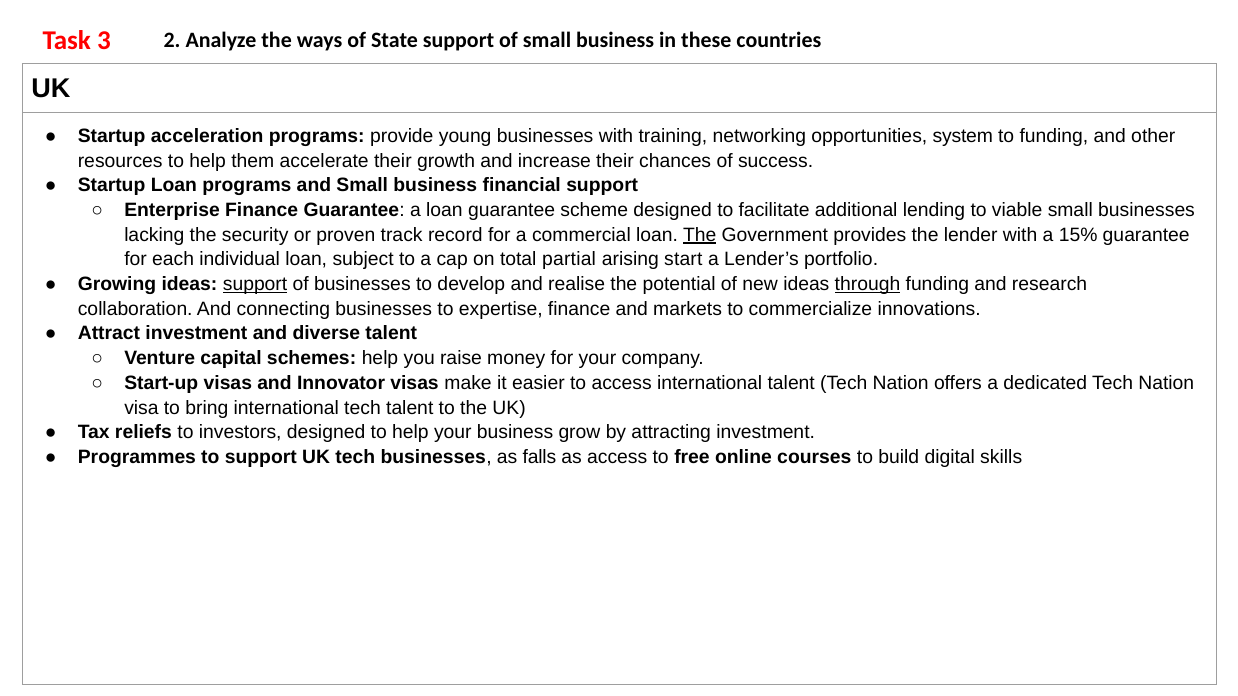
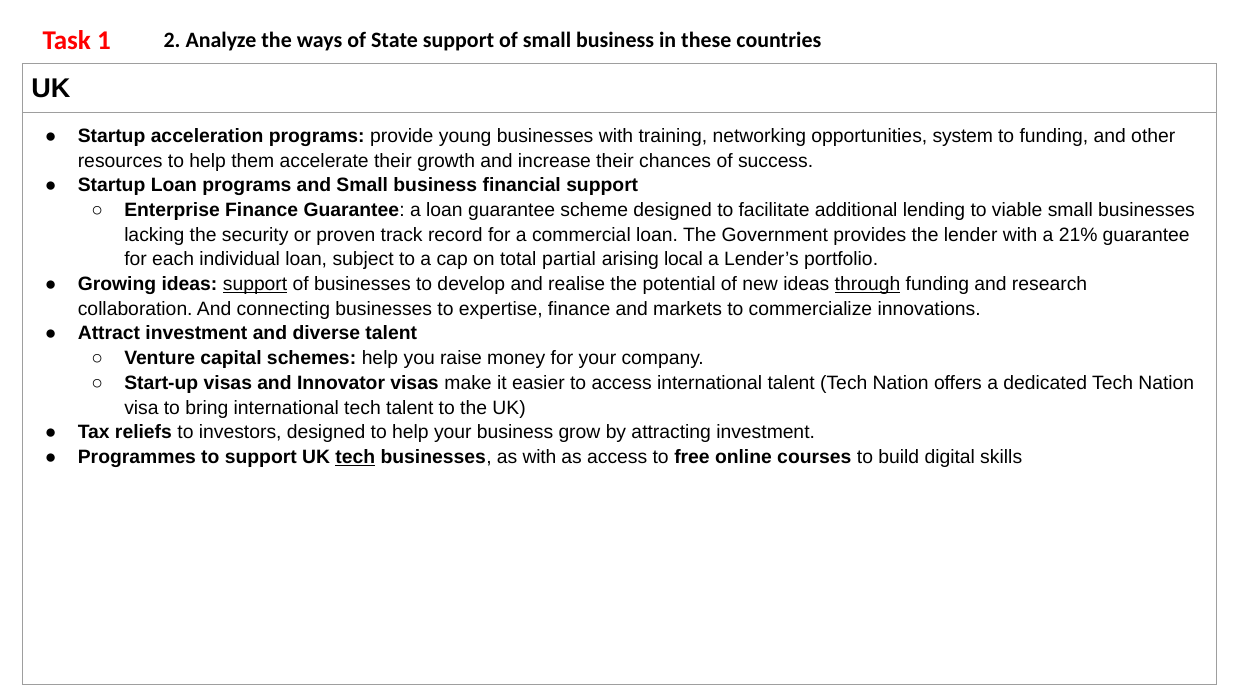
3: 3 -> 1 (104, 40)
The underline: present -> none (700, 235)
15%: 15% -> 21% (1078, 235)
start: start -> local (684, 260)
tech underline: none -> present (355, 457)
as falls: falls -> with (539, 457)
